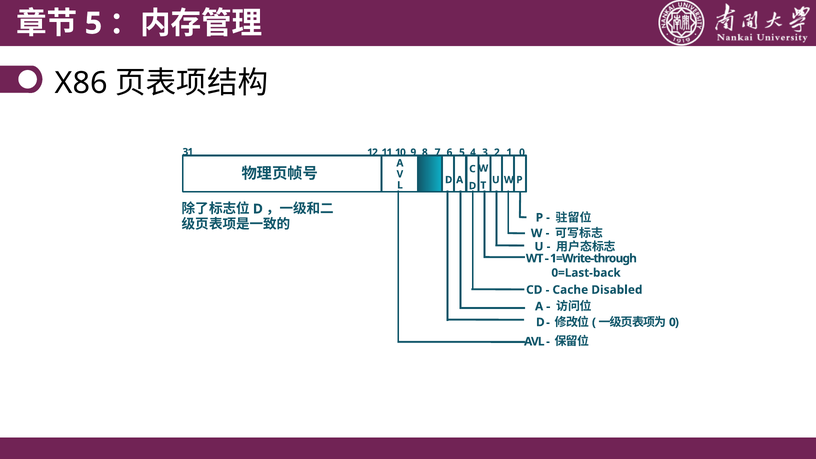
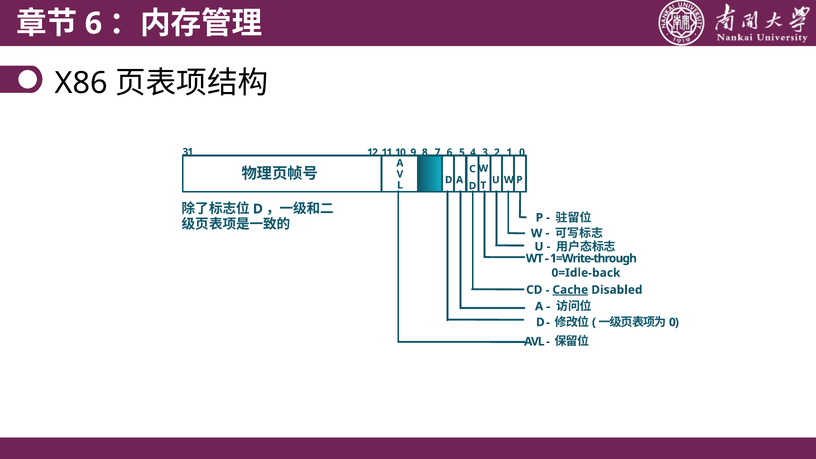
5: 5 -> 6 (93, 23)
0=Last-back: 0=Last-back -> 0=Idle-back (586, 273)
Cache underline: none -> present (570, 290)
